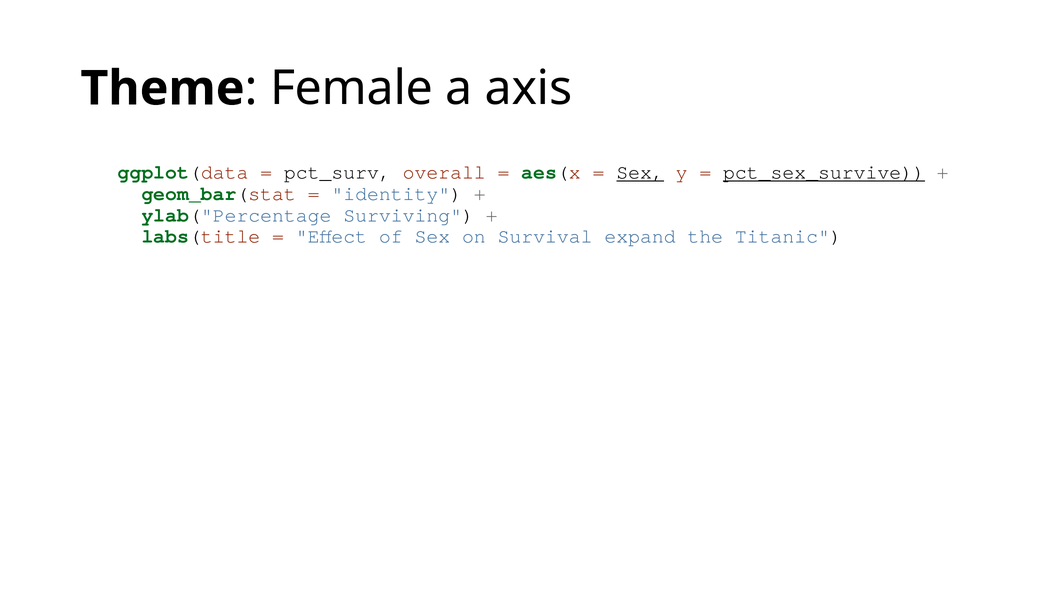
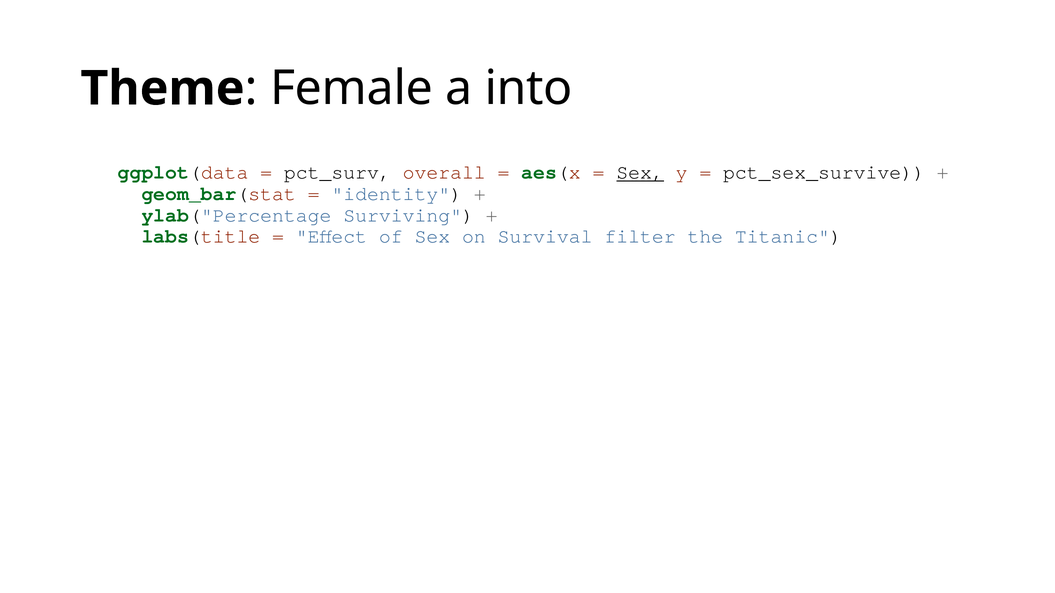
axis: axis -> into (529, 89)
pct_sex_survive underline: present -> none (824, 172)
expand: expand -> filter (640, 237)
